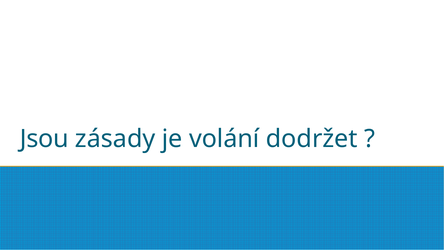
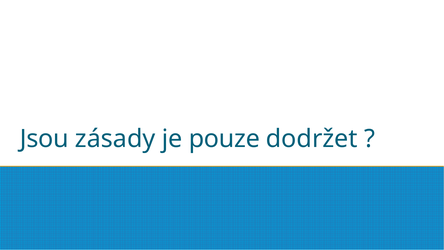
volání: volání -> pouze (224, 139)
